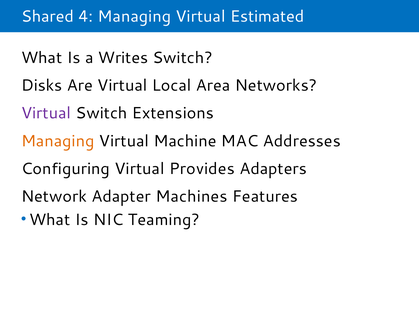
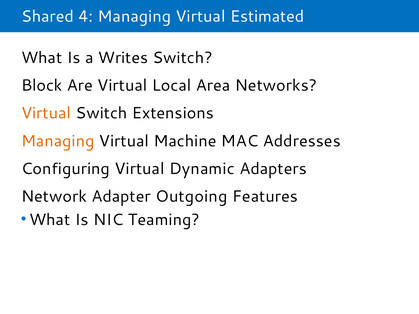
Disks: Disks -> Block (42, 86)
Virtual colour: purple -> orange (46, 113)
Provides: Provides -> Dynamic (202, 169)
Machines: Machines -> Outgoing (191, 197)
